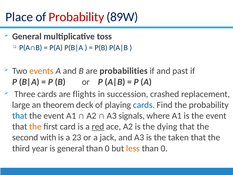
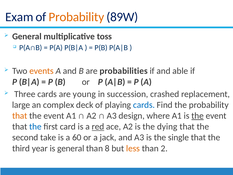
Place: Place -> Exam (19, 17)
Probability colour: red -> orange (76, 17)
past: past -> able (180, 71)
flights: flights -> young (84, 94)
theorem: theorem -> complex (59, 105)
that colour: blue -> orange (20, 116)
signals: signals -> design (132, 116)
the underline: none -> present (198, 116)
the colour: orange -> blue (35, 126)
with: with -> take (48, 137)
23: 23 -> 60 (77, 137)
taken: taken -> single (179, 137)
0: 0 -> 8 (107, 148)
0: 0 -> 2 (164, 148)
